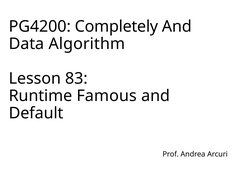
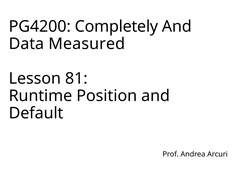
Algorithm: Algorithm -> Measured (87, 44)
83: 83 -> 81 (76, 78)
Famous: Famous -> Position (107, 96)
